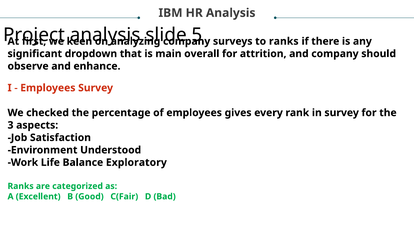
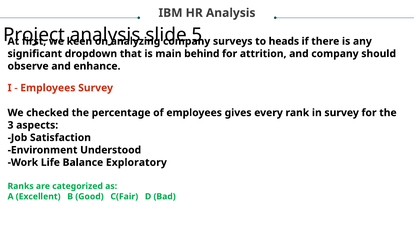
to ranks: ranks -> heads (284, 41)
overall: overall -> behind (202, 54)
